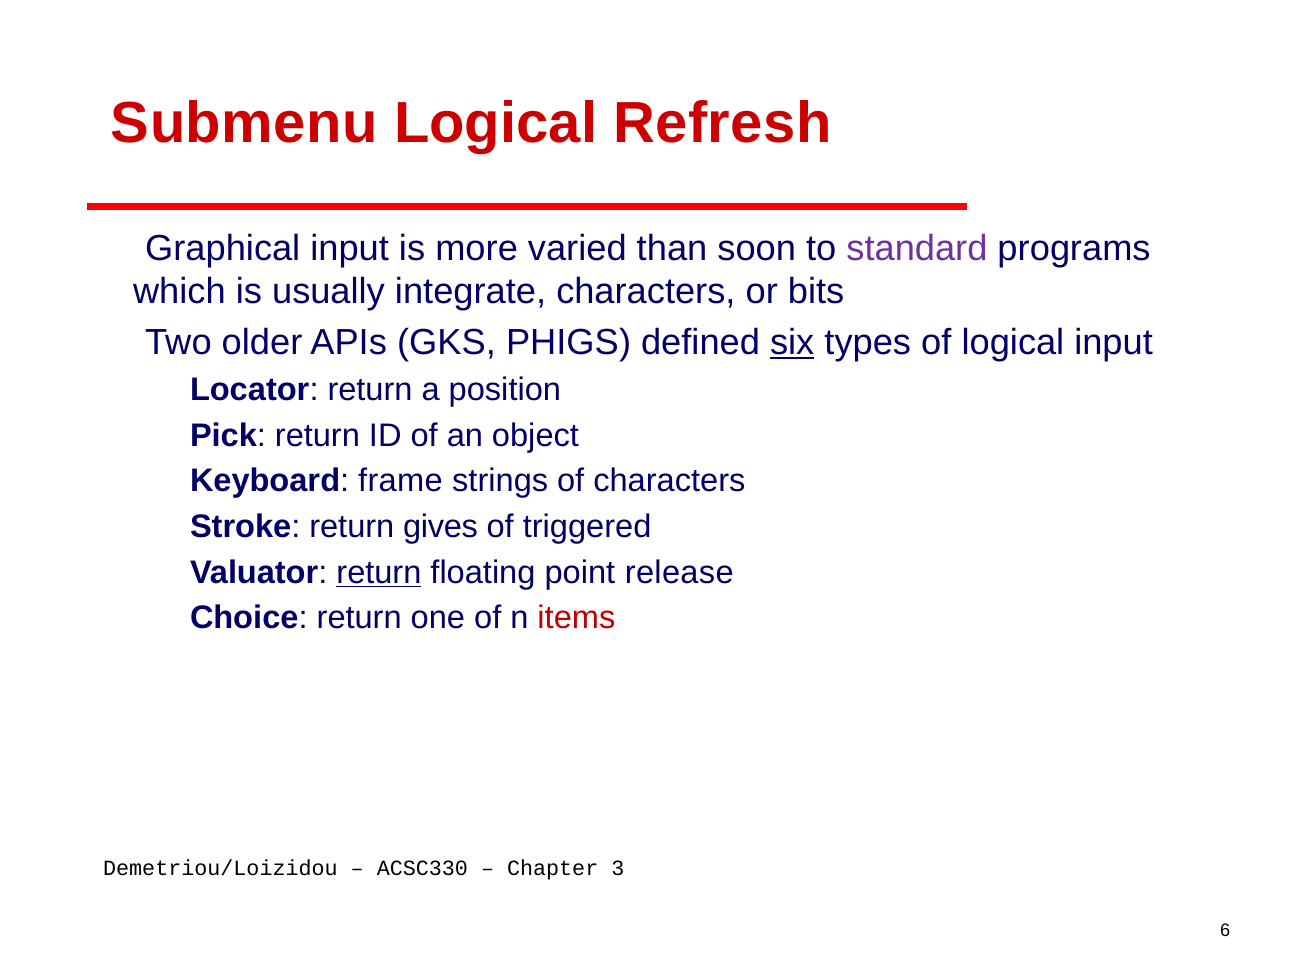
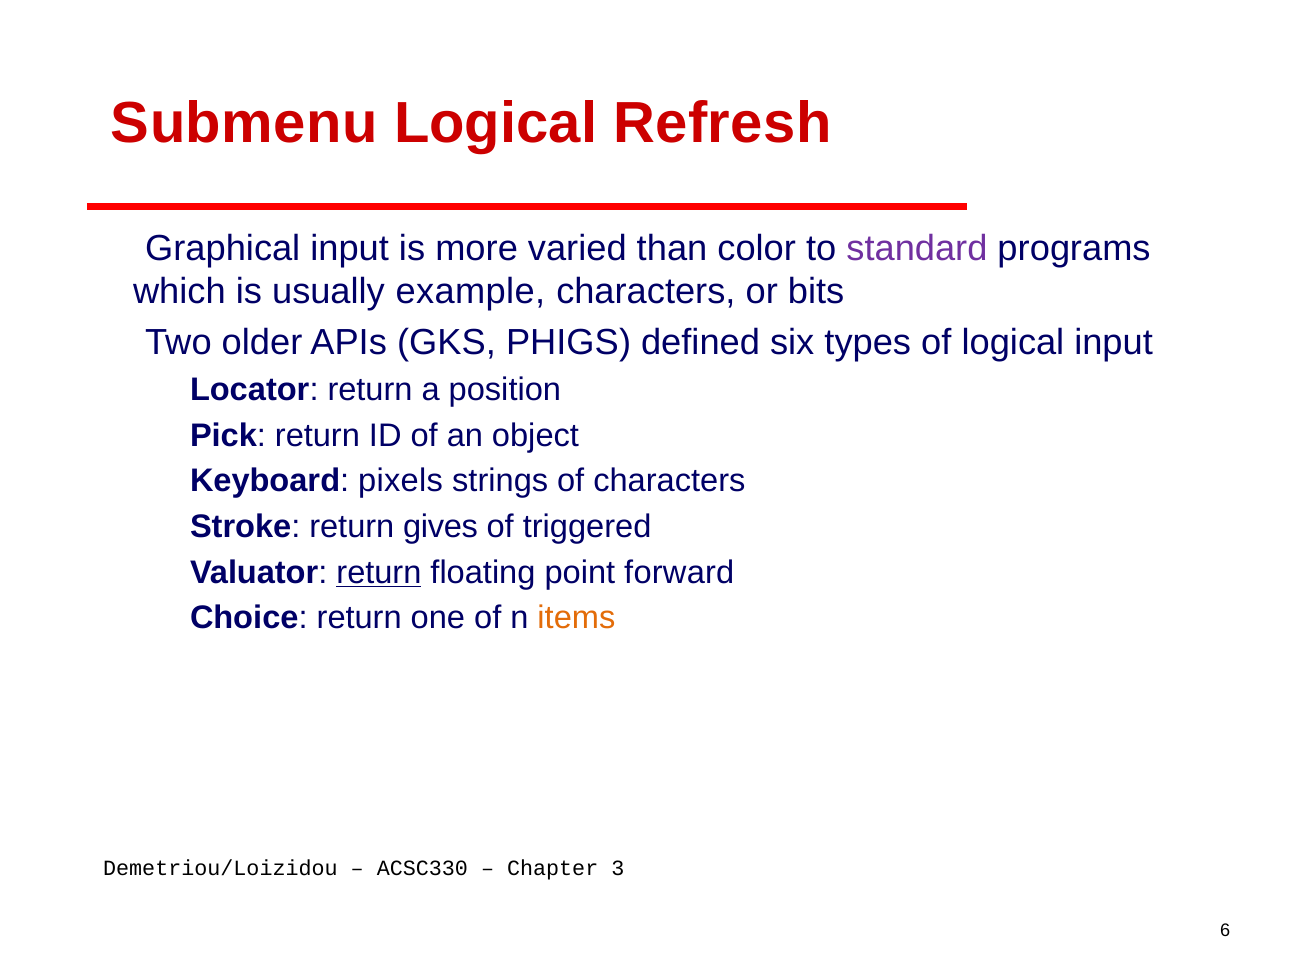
soon: soon -> color (757, 248)
integrate: integrate -> example (470, 292)
six underline: present -> none (792, 342)
frame: frame -> pixels (401, 481)
release: release -> forward (679, 572)
items colour: red -> orange (576, 618)
